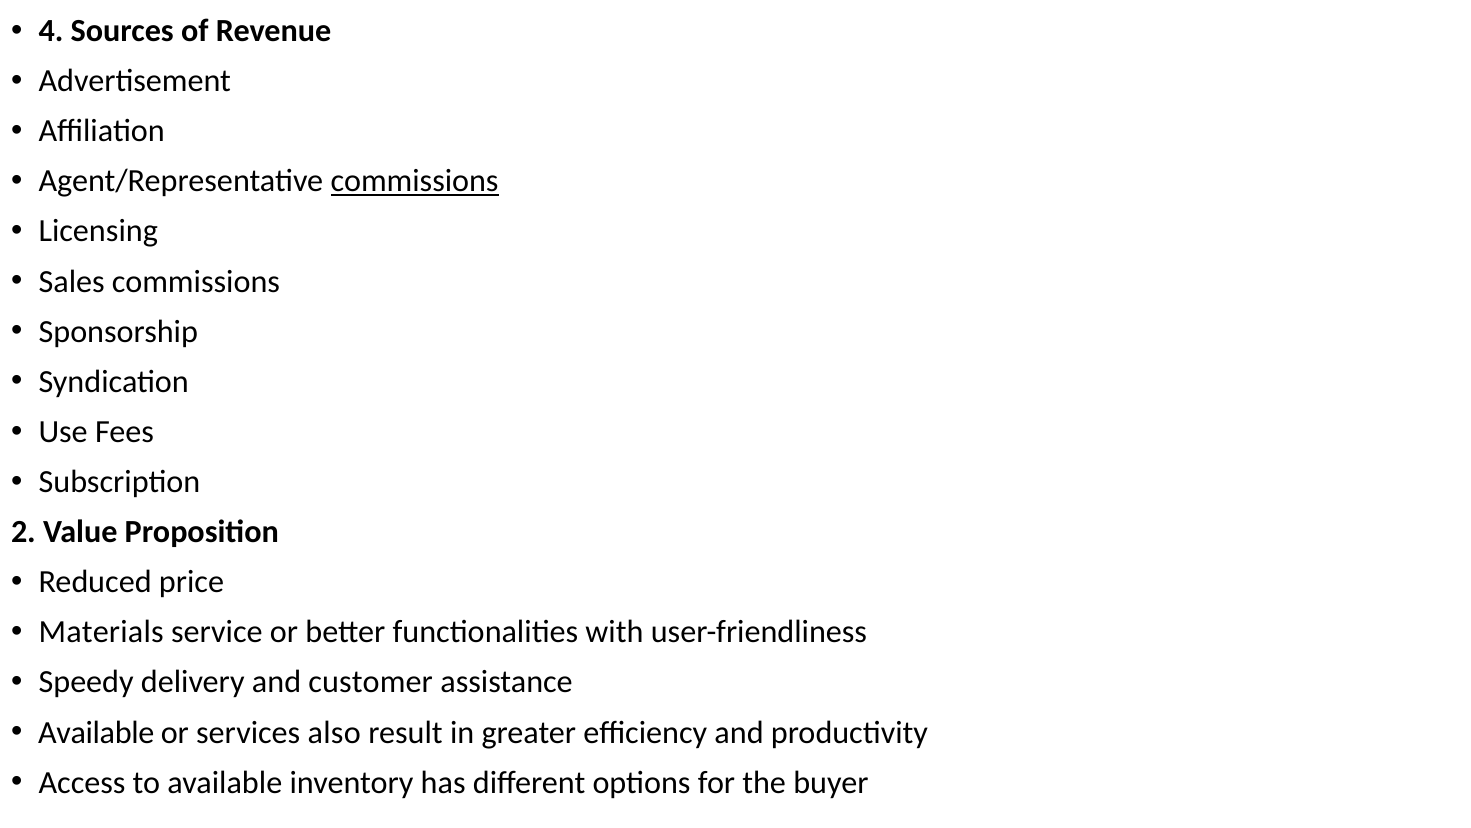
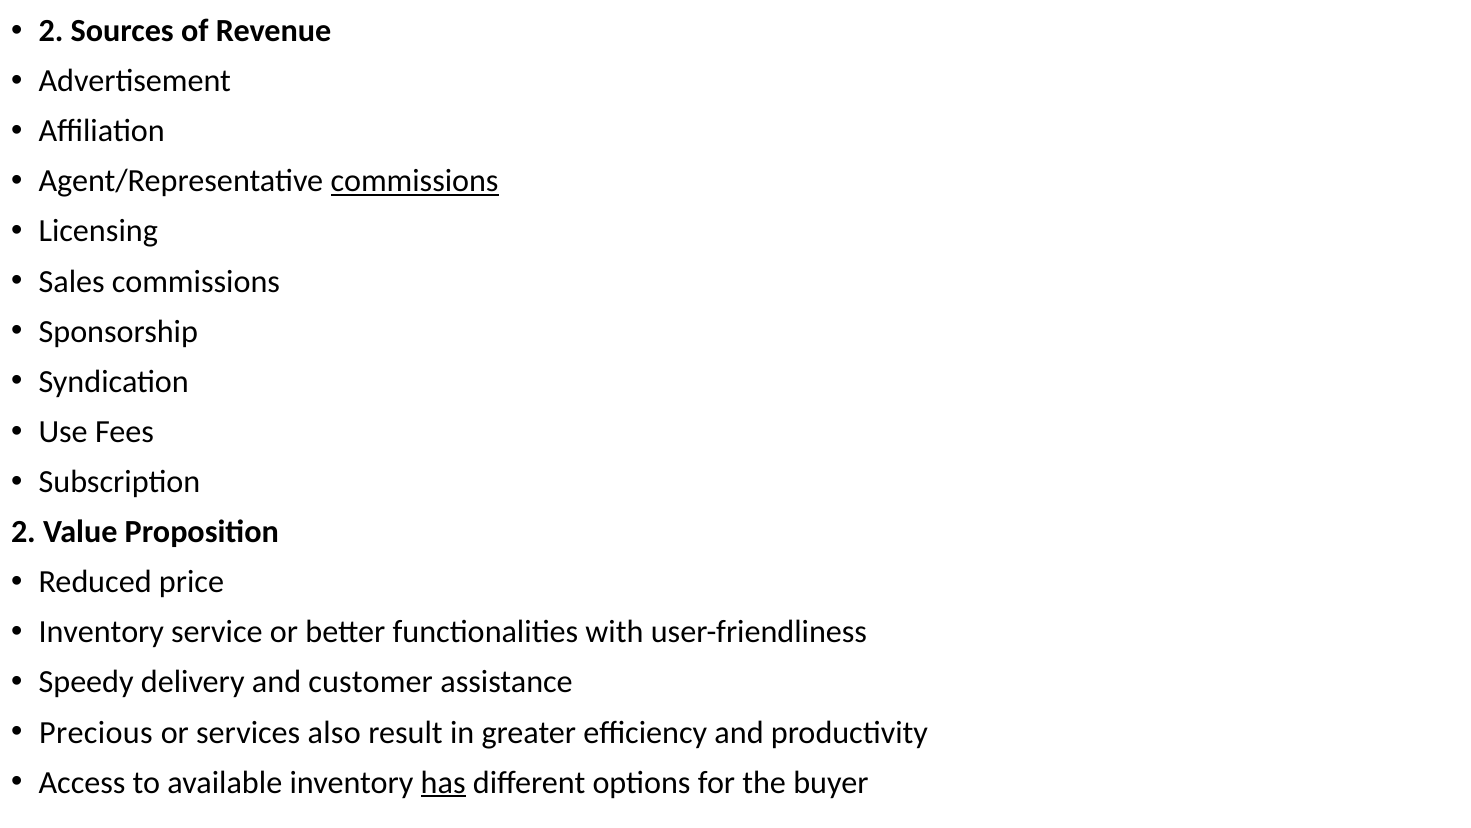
4: 4 -> 2 (51, 31)
Materials: Materials -> Inventory (101, 632)
Available: Available -> Precious (96, 732)
has underline: none -> present (443, 782)
